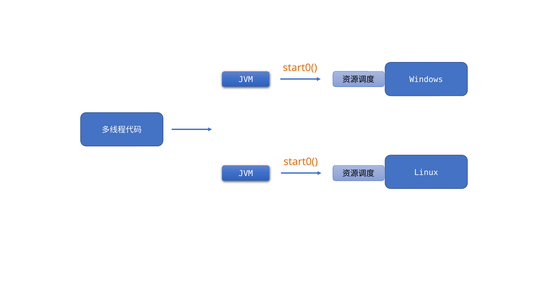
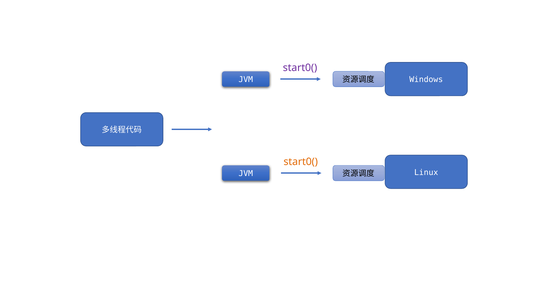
start0( colour: orange -> purple (300, 68)
